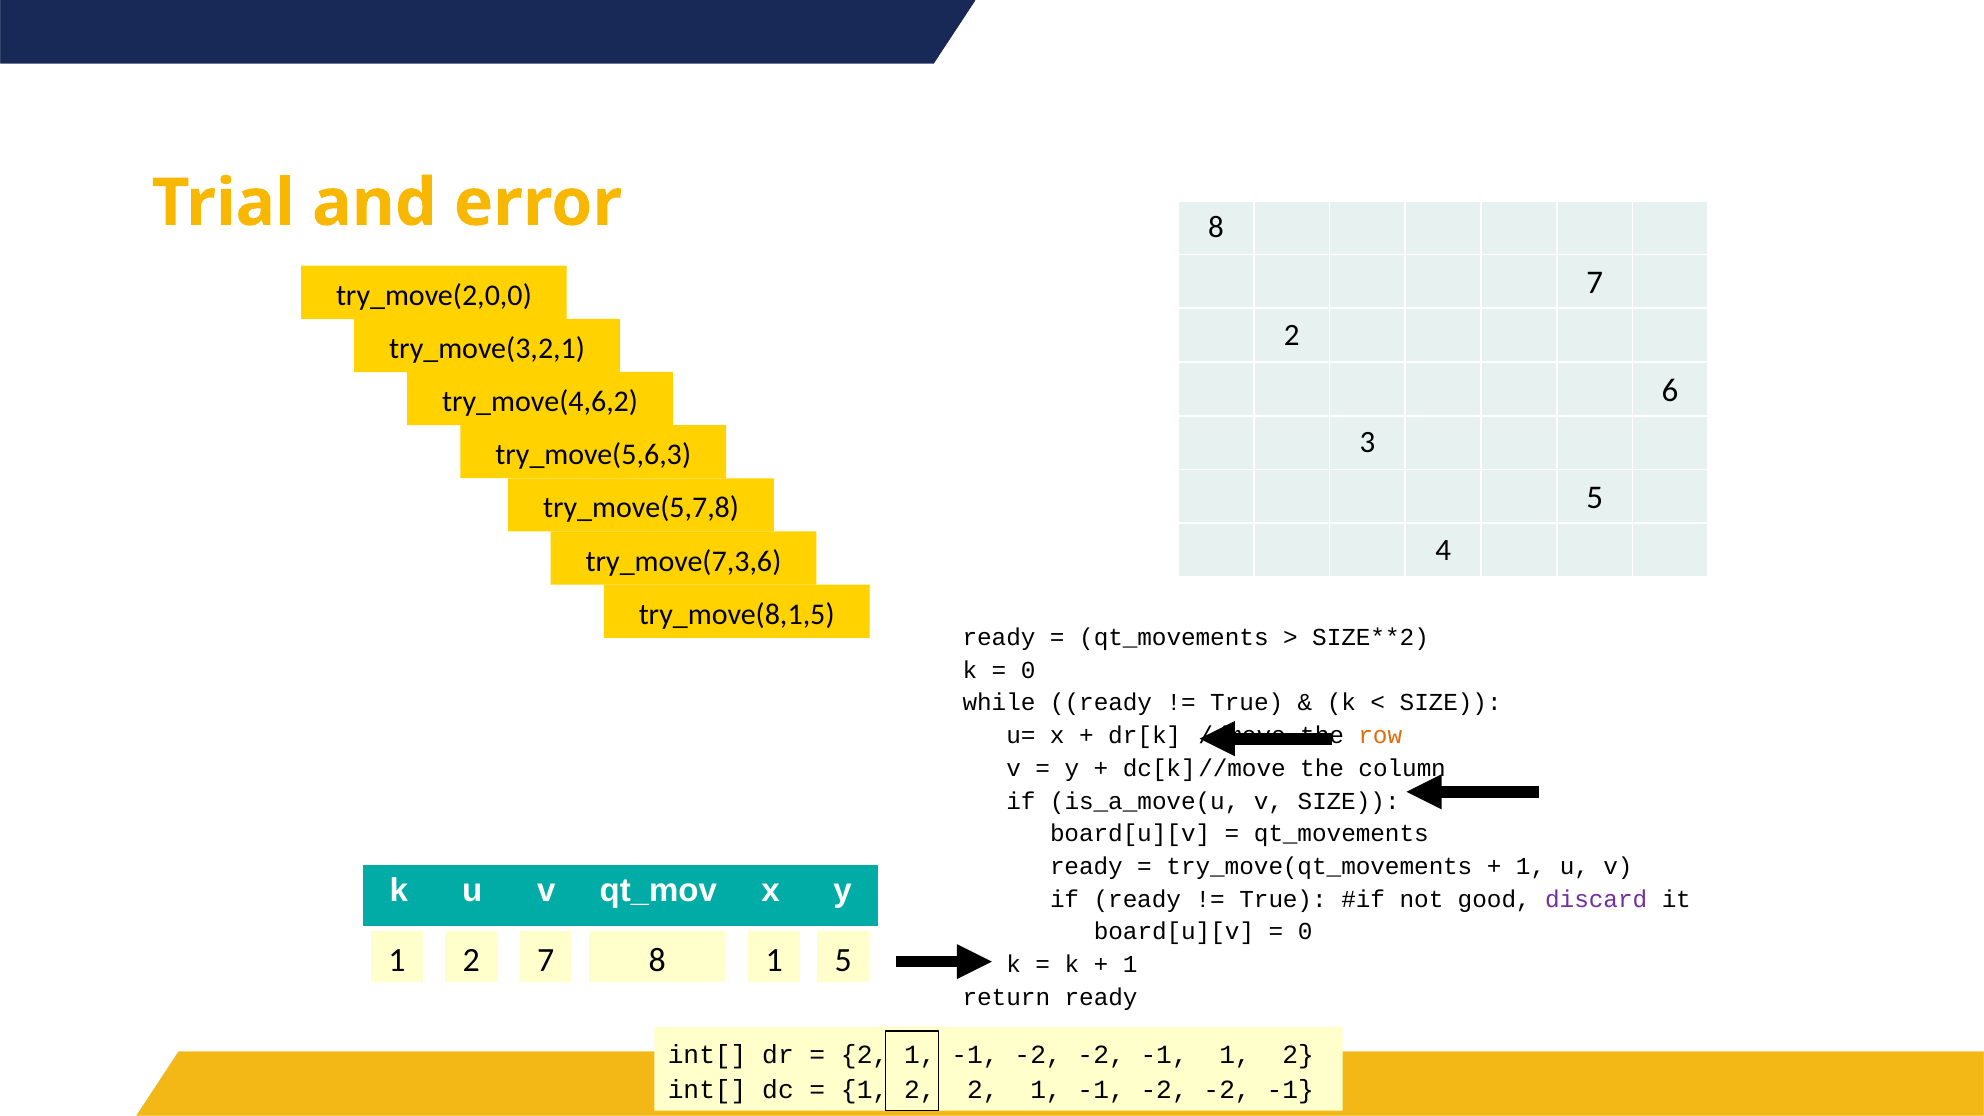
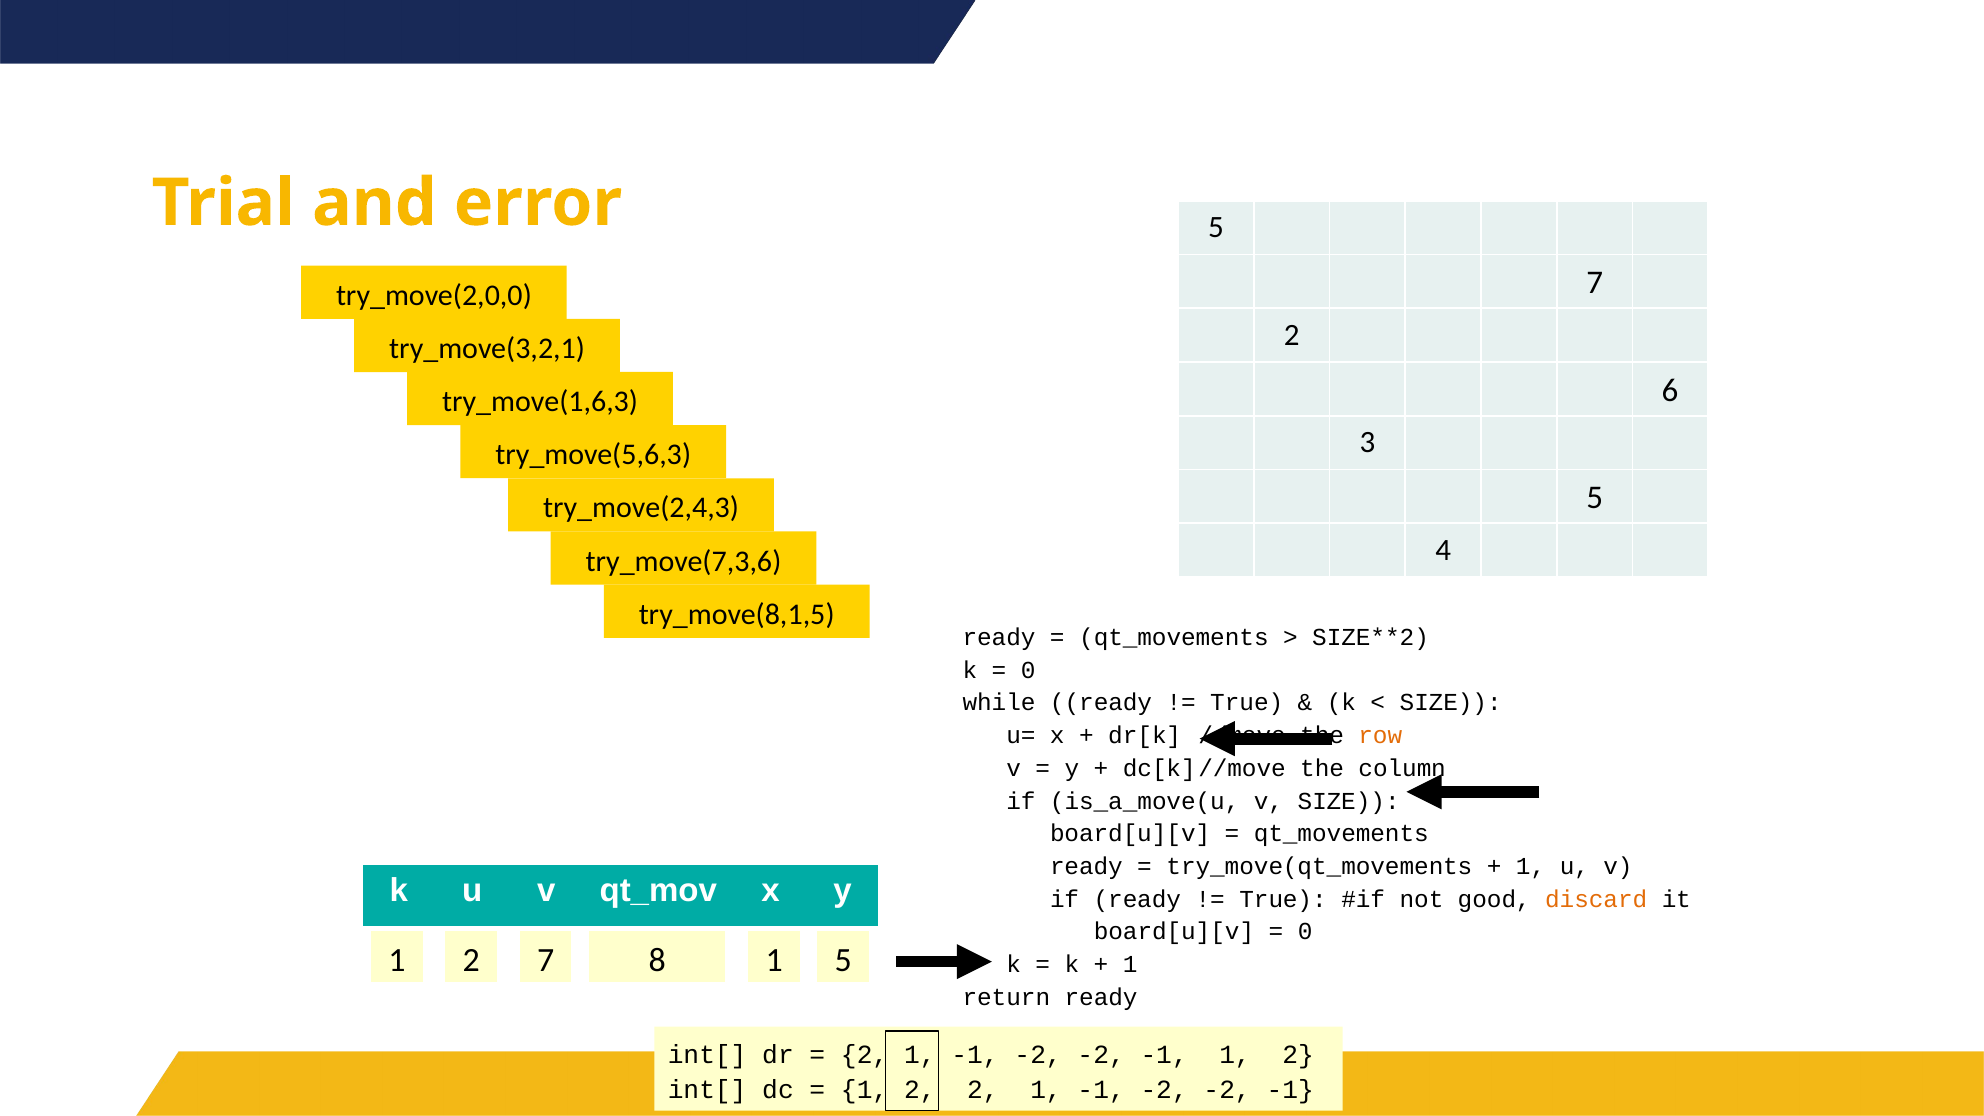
error 8: 8 -> 5 (1216, 228)
try_move(4,6,2: try_move(4,6,2 -> try_move(1,6,3 (540, 402)
try_move(5,7,8: try_move(5,7,8 -> try_move(2,4,3 (641, 508)
discard colour: purple -> orange (1596, 899)
